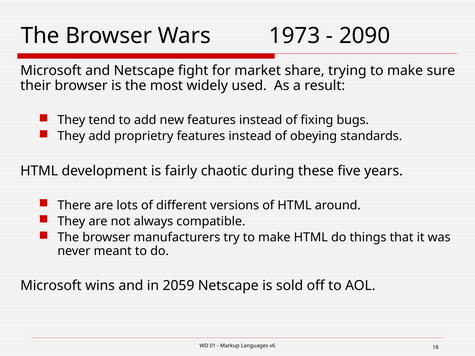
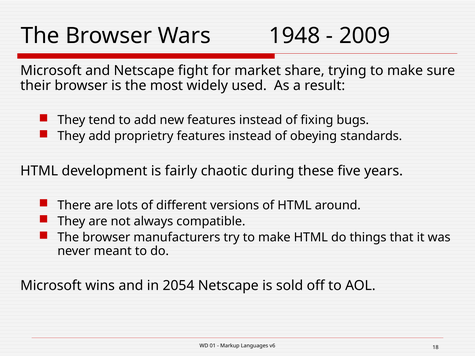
1973: 1973 -> 1948 (295, 36)
2090: 2090 -> 2009 (365, 36)
2059: 2059 -> 2054 (179, 286)
